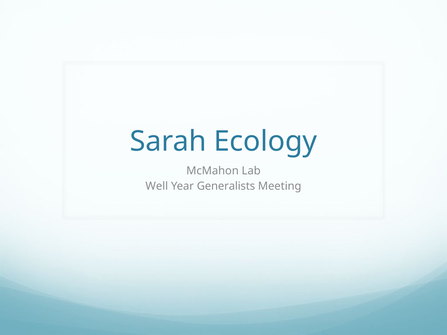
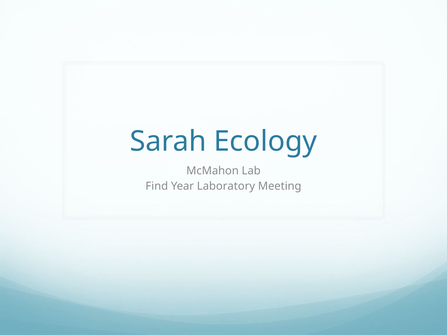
Well: Well -> Find (157, 186)
Generalists: Generalists -> Laboratory (226, 186)
